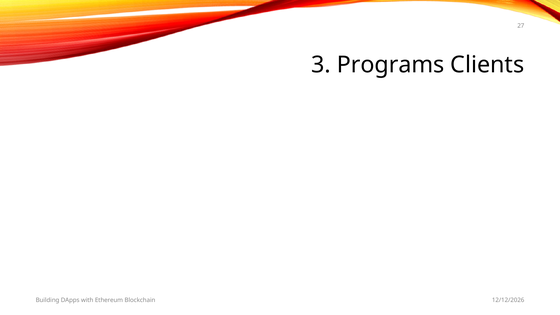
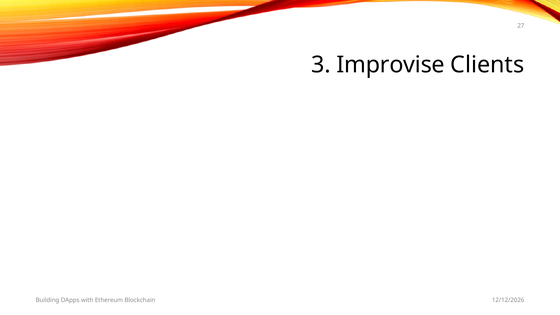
Programs: Programs -> Improvise (391, 65)
